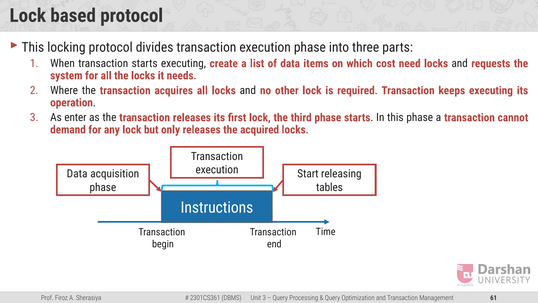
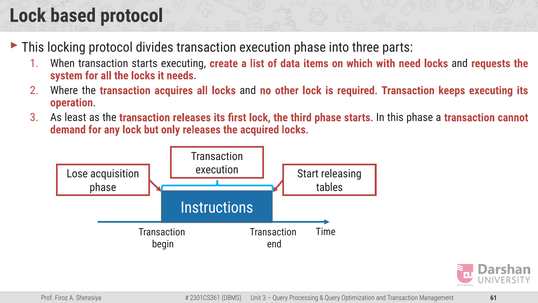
cost: cost -> with (386, 63)
enter: enter -> least (75, 117)
Data: Data -> Lose (77, 174)
